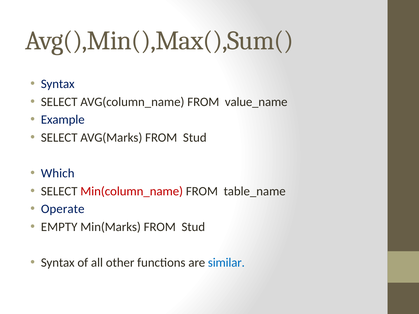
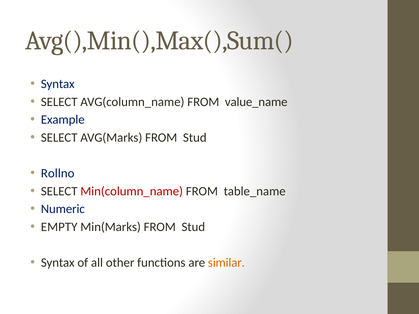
Which: Which -> Rollno (58, 173)
Operate: Operate -> Numeric (63, 209)
similar colour: blue -> orange (226, 263)
